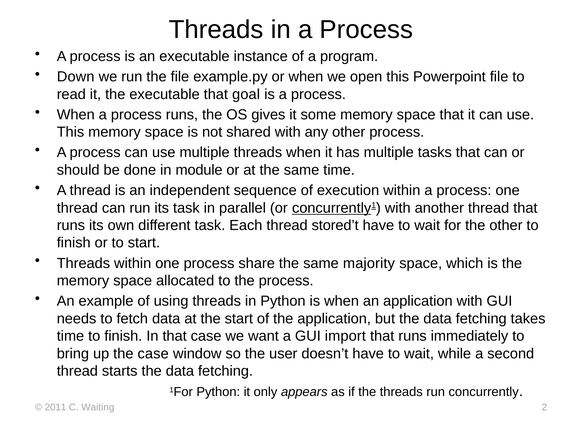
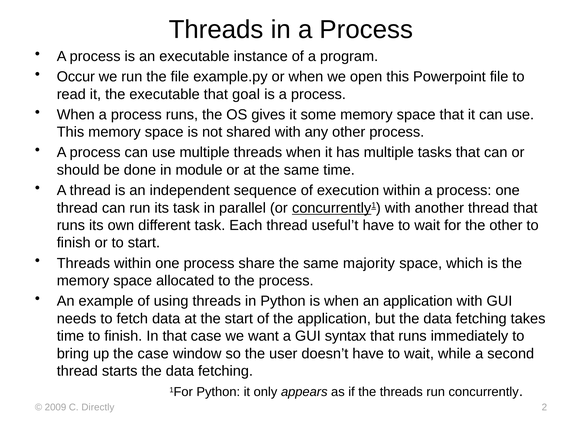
Down: Down -> Occur (76, 77)
stored’t: stored’t -> useful’t (335, 225)
import: import -> syntax (346, 336)
2011: 2011 -> 2009 (55, 407)
Waiting: Waiting -> Directly (98, 407)
